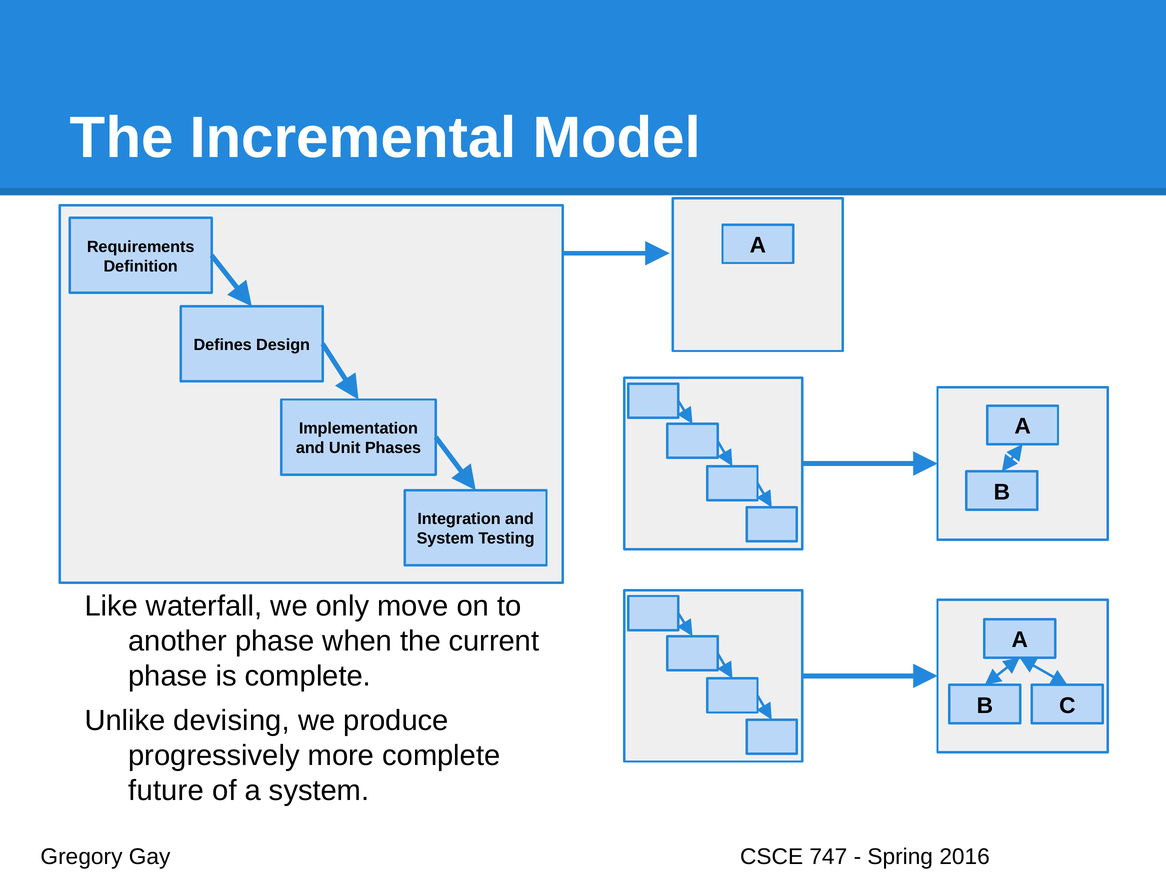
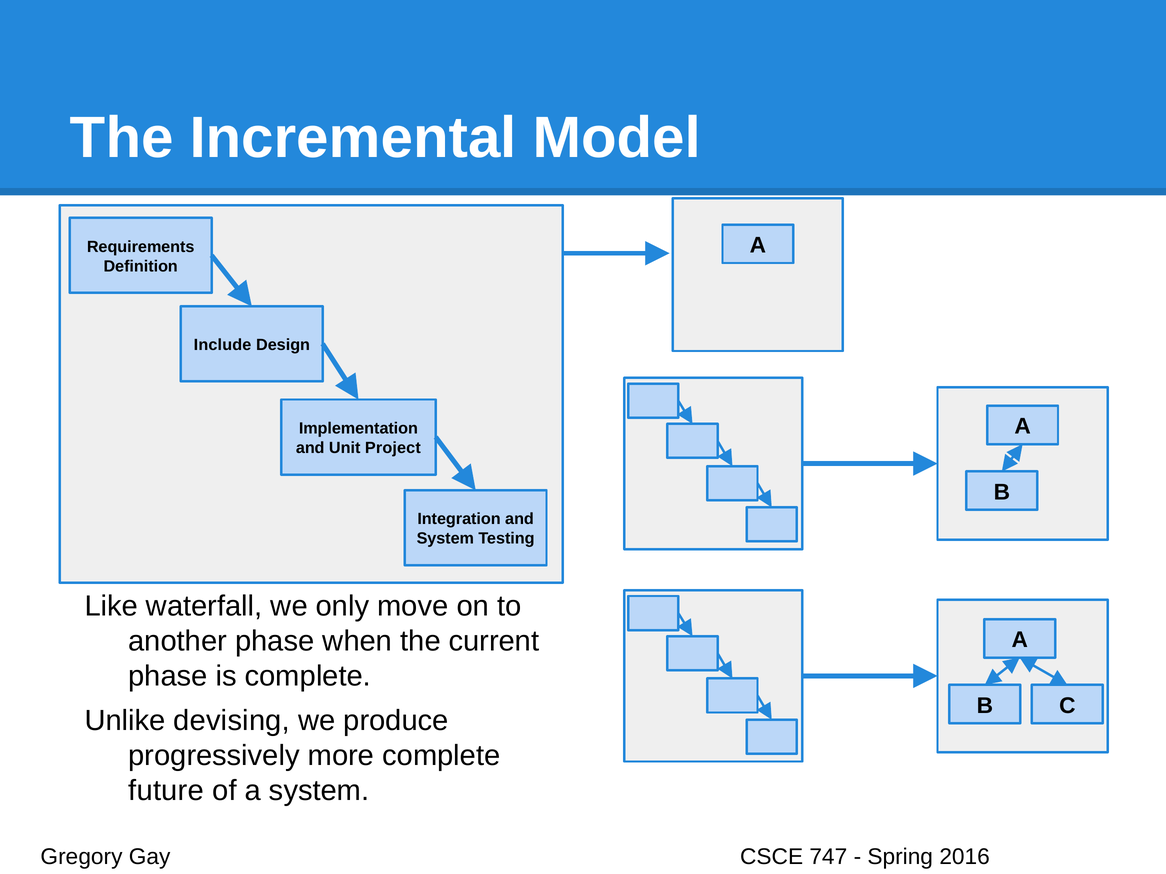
Defines: Defines -> Include (223, 345)
Phases: Phases -> Project (393, 448)
